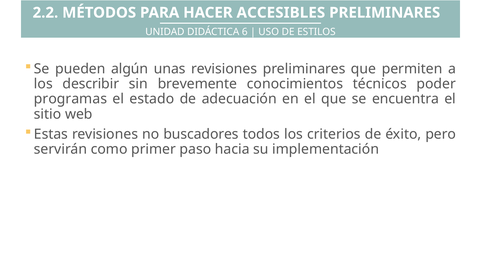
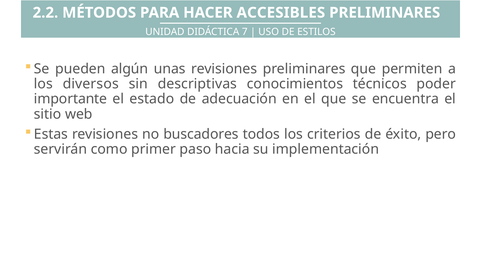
6: 6 -> 7 (245, 32)
describir: describir -> diversos (91, 84)
brevemente: brevemente -> descriptivas (197, 84)
programas: programas -> importante (71, 99)
